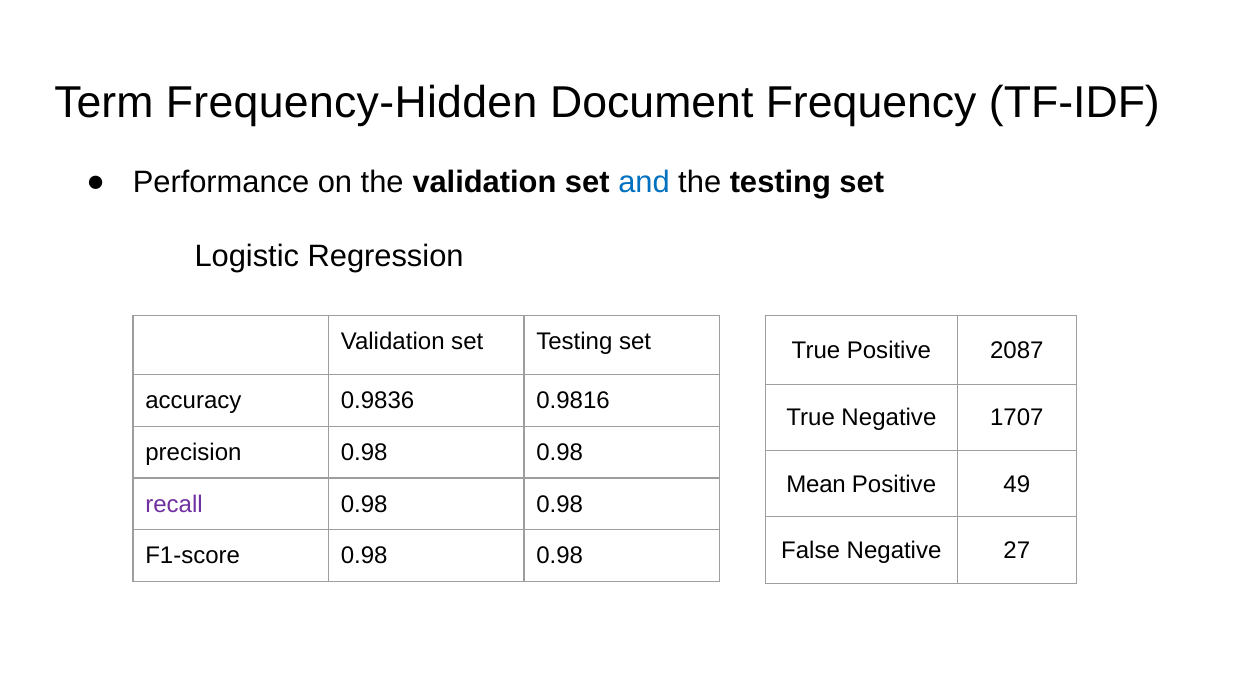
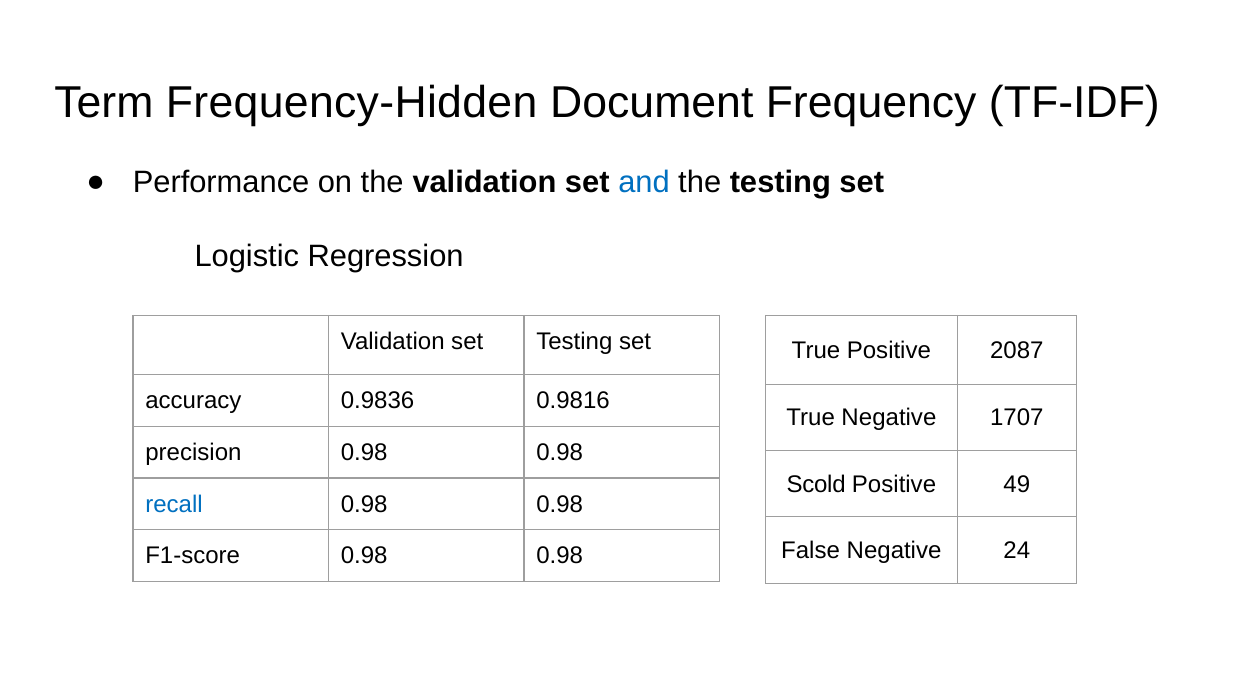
Mean: Mean -> Scold (816, 484)
recall colour: purple -> blue (174, 504)
27: 27 -> 24 (1017, 550)
